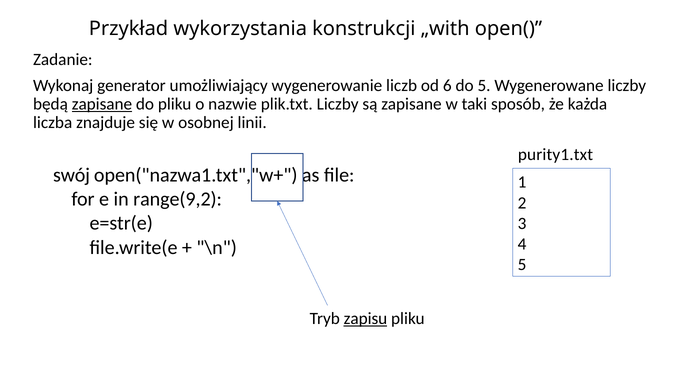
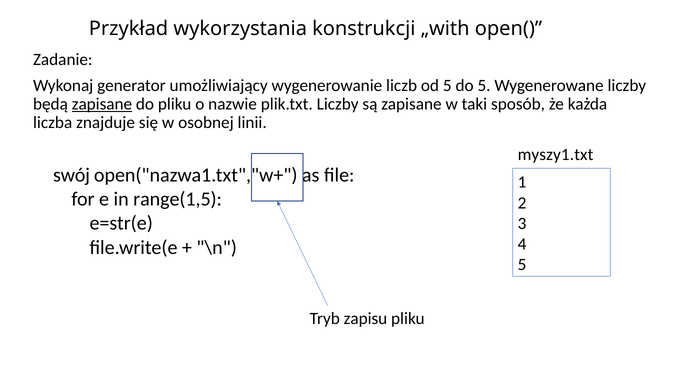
od 6: 6 -> 5 (447, 86)
purity1.txt: purity1.txt -> myszy1.txt (556, 155)
range(9,2: range(9,2 -> range(1,5 (178, 199)
zapisu underline: present -> none (366, 319)
